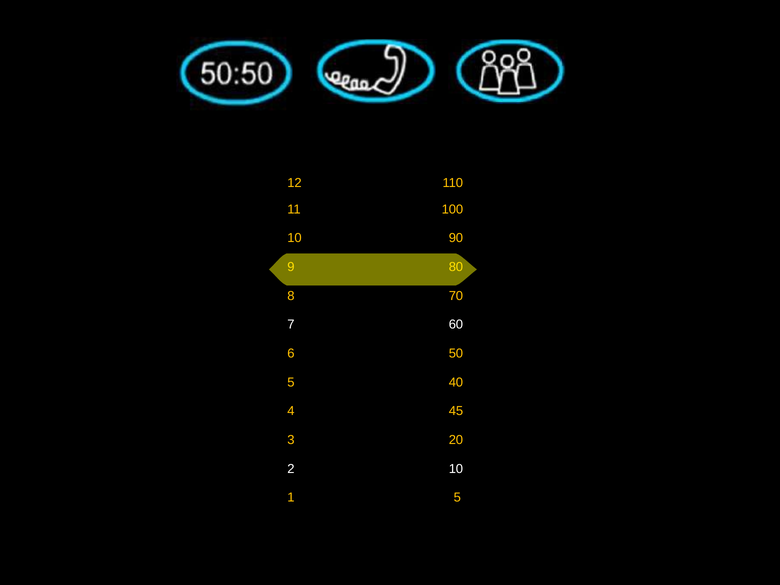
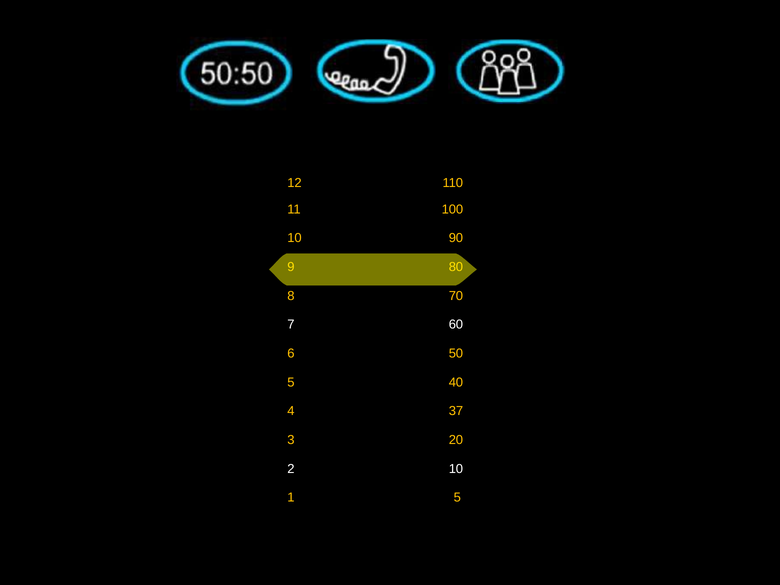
45: 45 -> 37 (456, 411)
